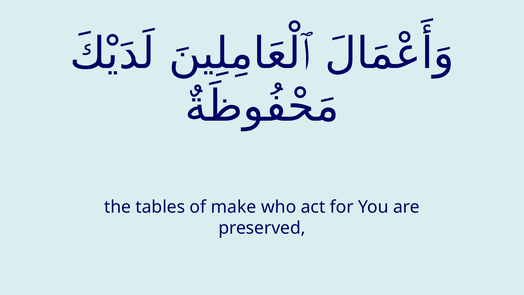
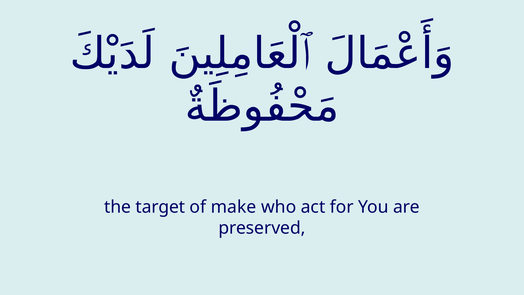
tables: tables -> target (160, 207)
